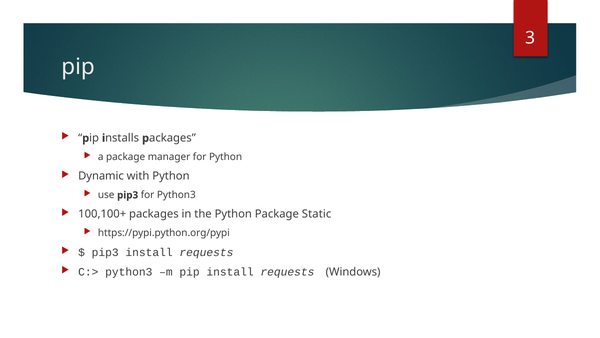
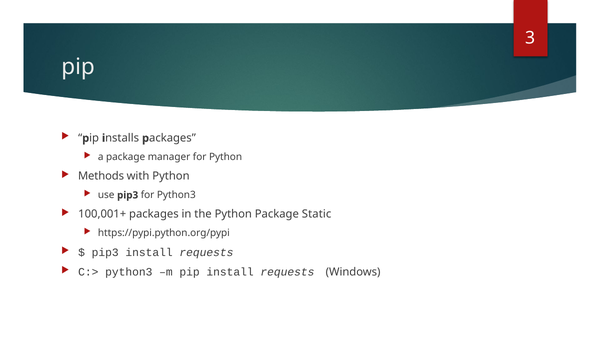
Dynamic: Dynamic -> Methods (101, 176)
100,100+: 100,100+ -> 100,001+ (102, 214)
